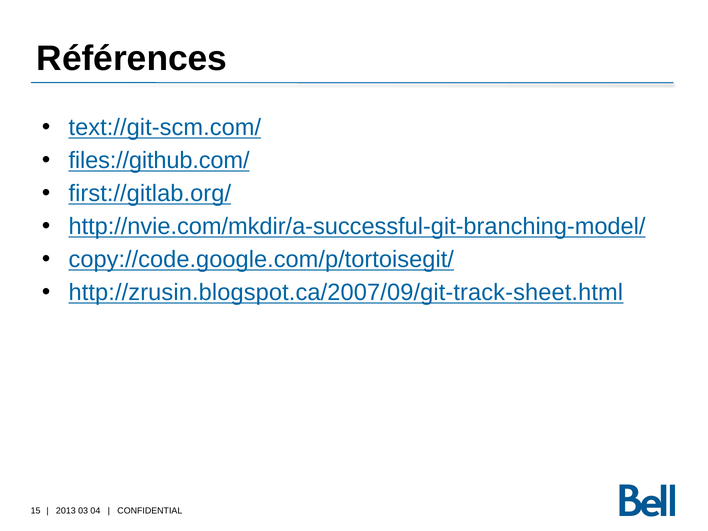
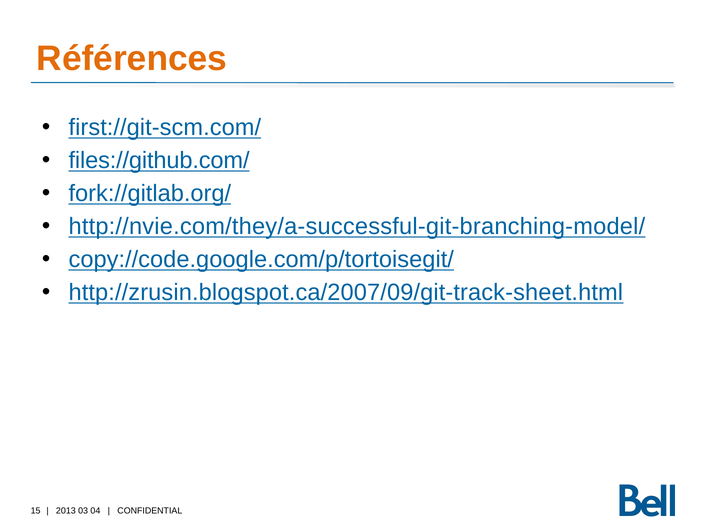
Références colour: black -> orange (132, 58)
text://git-scm.com/: text://git-scm.com/ -> first://git-scm.com/ (165, 128)
first://gitlab.org/: first://gitlab.org/ -> fork://gitlab.org/ (150, 194)
http://nvie.com/mkdir/a-successful-git-branching-model/: http://nvie.com/mkdir/a-successful-git-branching-model/ -> http://nvie.com/they/a-successful-git-branching-model/ (357, 227)
